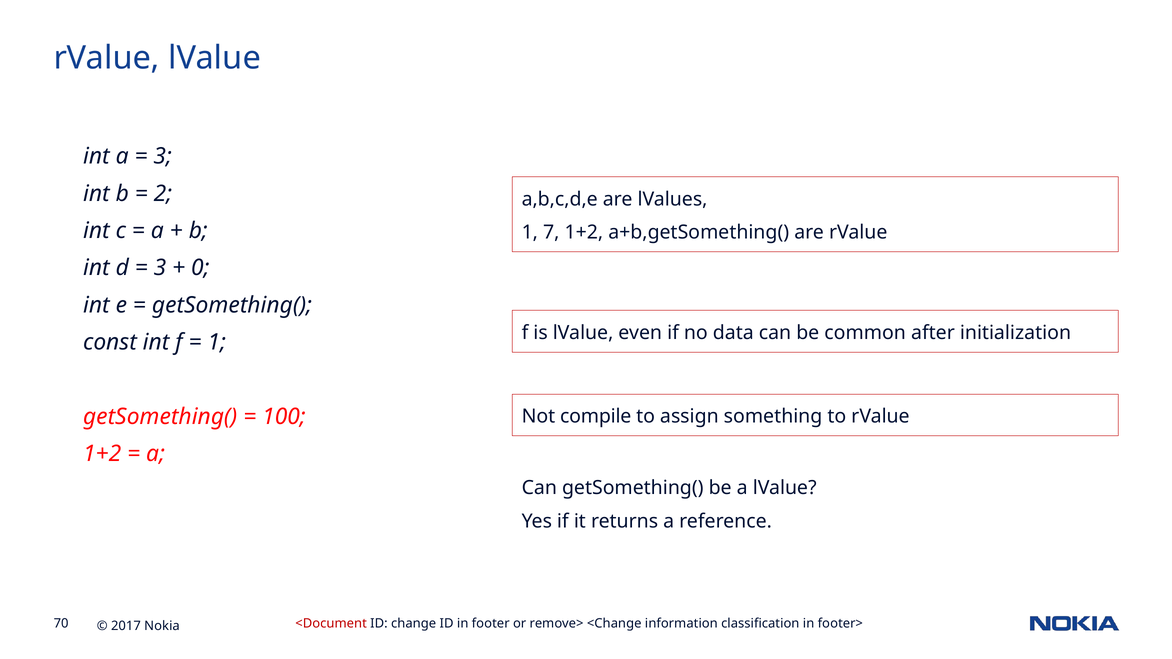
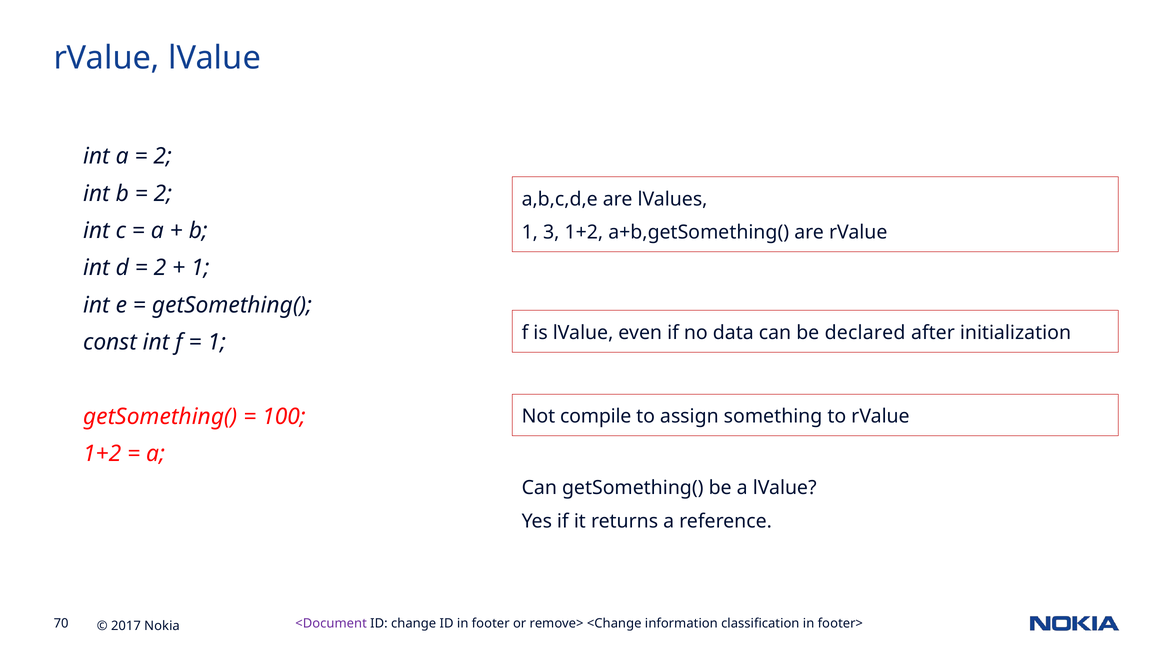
3: 3 -> 2 (163, 156)
7: 7 -> 3 (551, 232)
3: 3 -> 2 (160, 268)
0: 0 -> 1 (200, 268)
common: common -> declared (865, 333)
<Document colour: red -> purple (331, 624)
